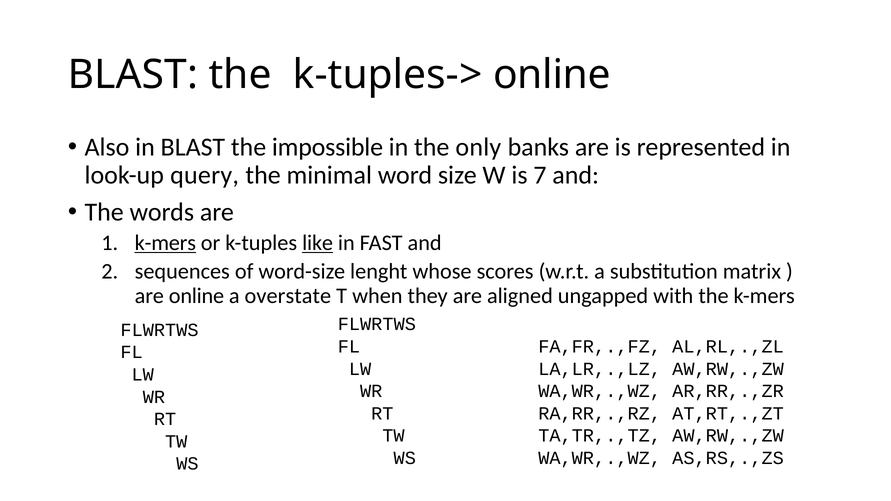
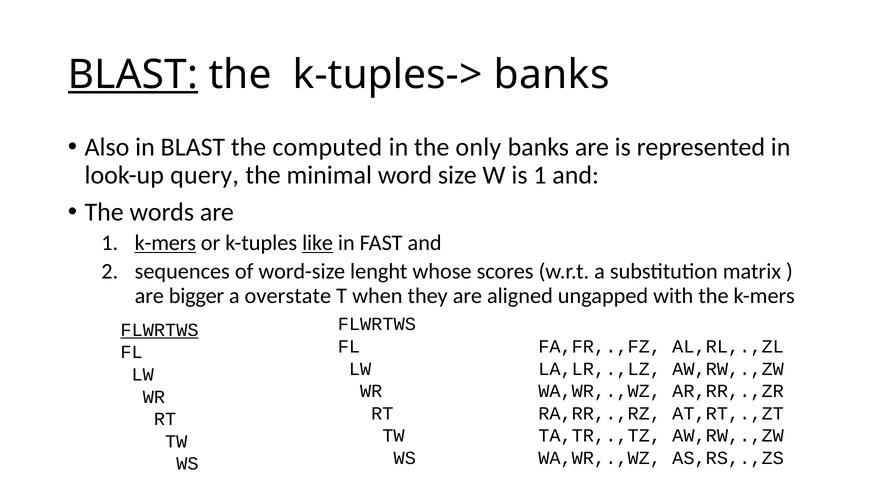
BLAST underline: none -> present (133, 75)
k-tuples-> online: online -> banks (552, 75)
impossible: impossible -> computed (327, 147)
is 7: 7 -> 1 (540, 175)
are online: online -> bigger (197, 296)
FLWRTWS underline: none -> present (160, 330)
